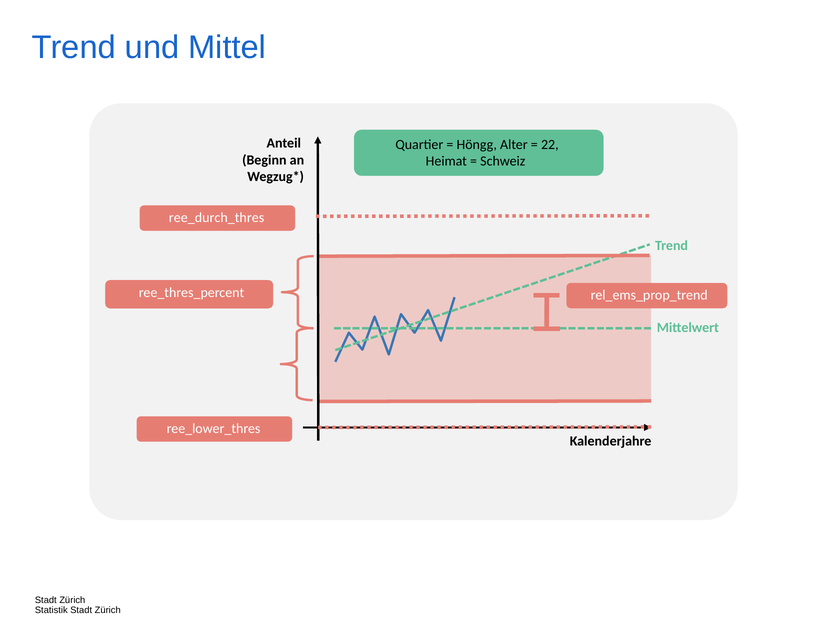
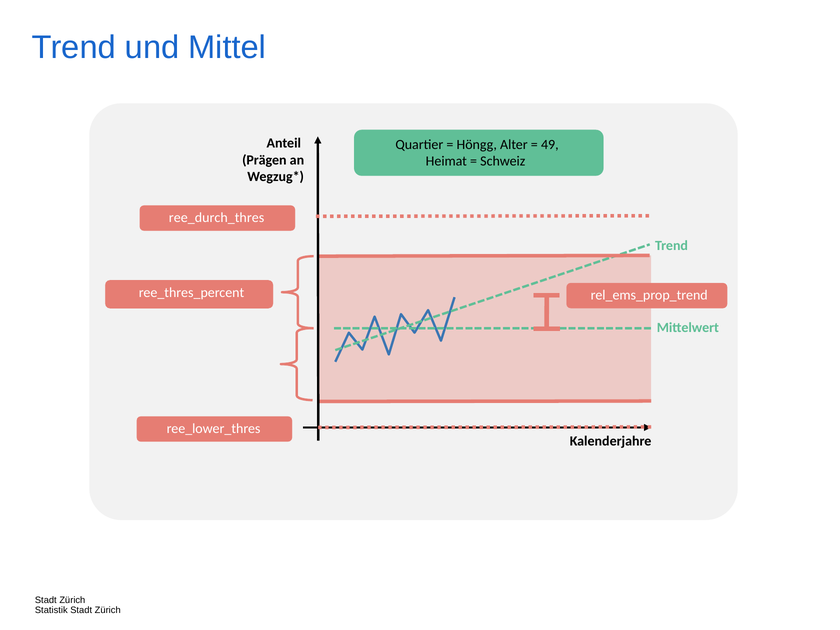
22: 22 -> 49 (550, 144)
Beginn: Beginn -> Prägen (264, 160)
